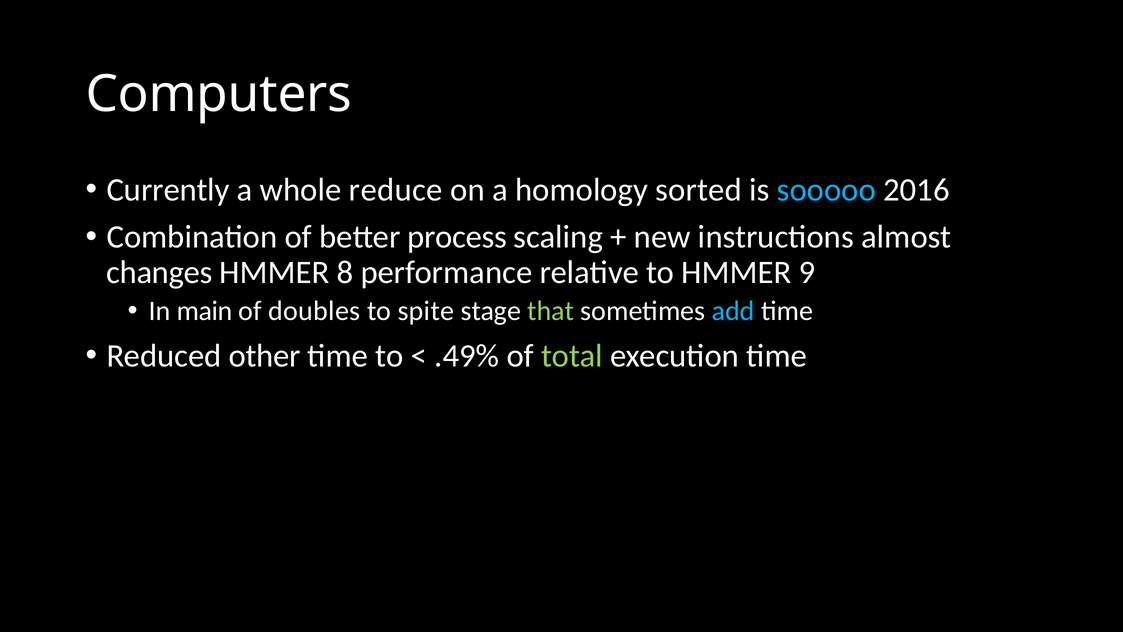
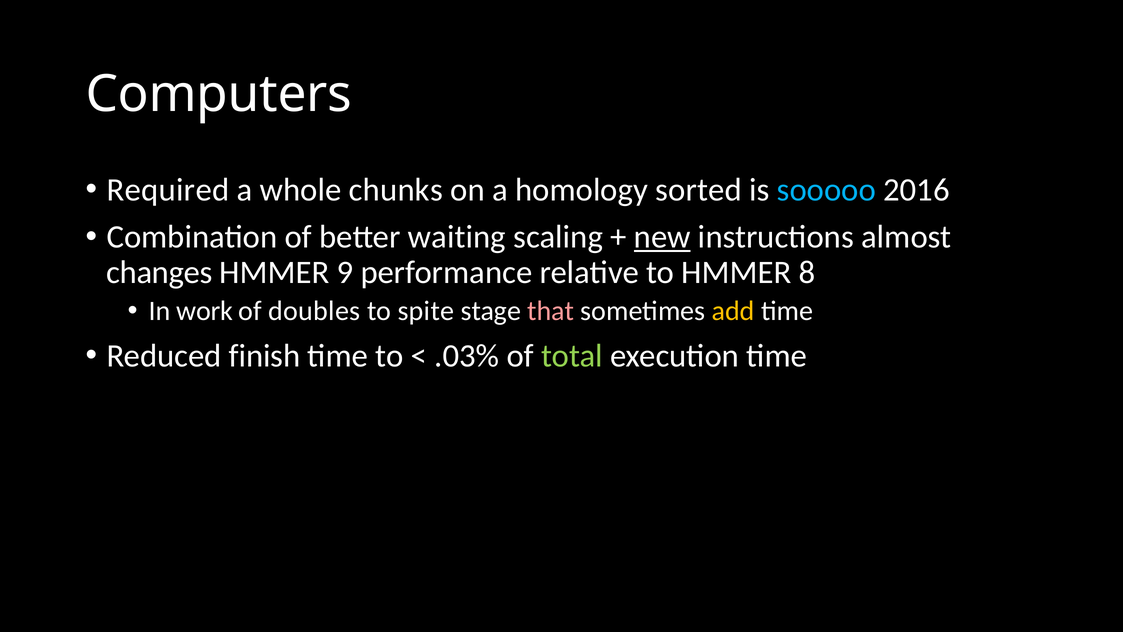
Currently: Currently -> Required (168, 190)
reduce: reduce -> chunks (396, 190)
process: process -> waiting (457, 237)
new underline: none -> present (662, 237)
8: 8 -> 9 (345, 272)
9: 9 -> 8 (807, 272)
main: main -> work (205, 311)
that colour: light green -> pink (551, 311)
add colour: light blue -> yellow (733, 311)
other: other -> finish (265, 356)
.49%: .49% -> .03% (467, 356)
